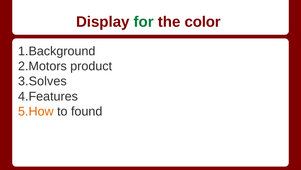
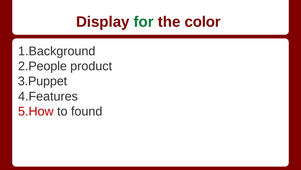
2.Motors: 2.Motors -> 2.People (42, 66)
3.Solves: 3.Solves -> 3.Puppet (42, 81)
5.How colour: orange -> red (36, 111)
